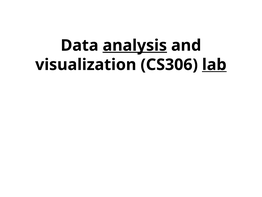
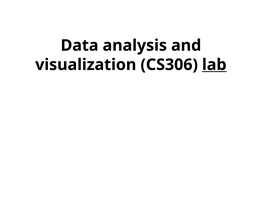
analysis underline: present -> none (135, 45)
